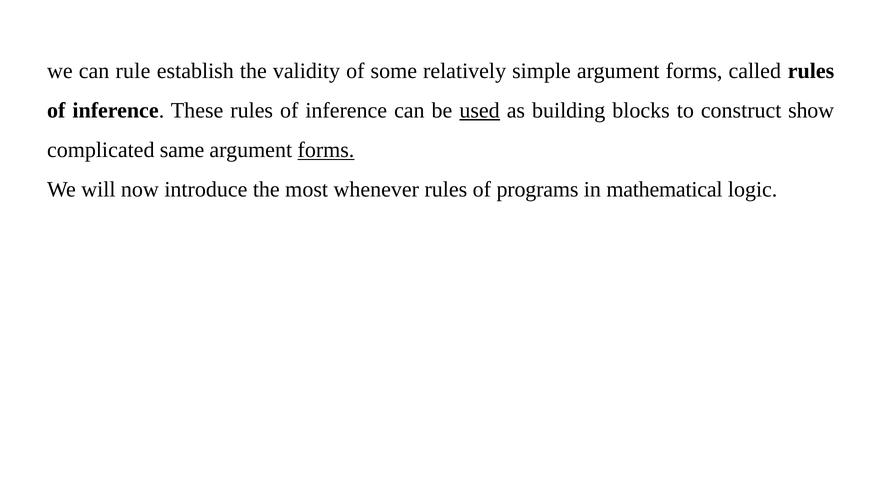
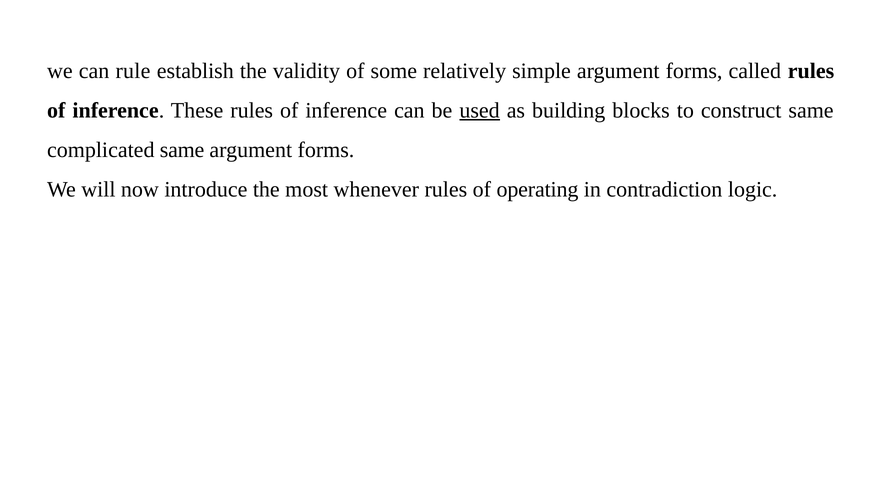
construct show: show -> same (811, 110)
forms underline: present -> none (326, 150)
programs: programs -> operating (537, 190)
mathematical: mathematical -> contradiction (664, 190)
